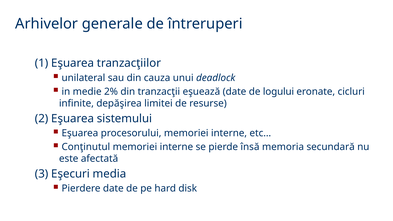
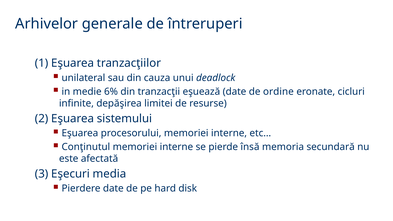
2%: 2% -> 6% (111, 92)
logului: logului -> ordine (278, 92)
